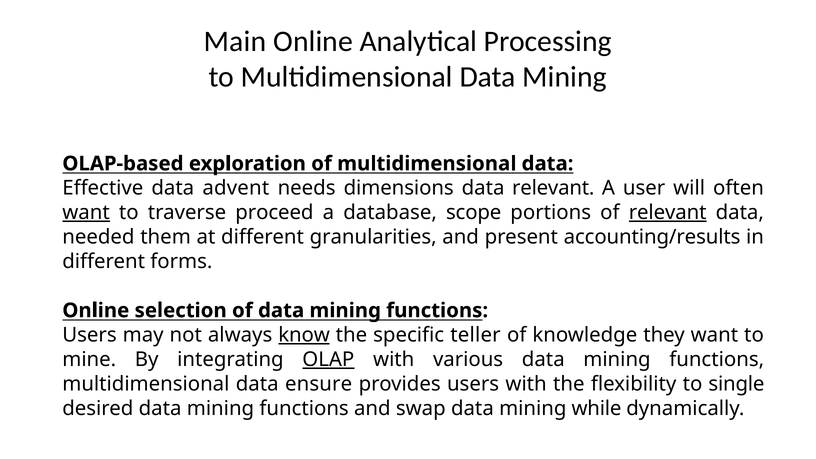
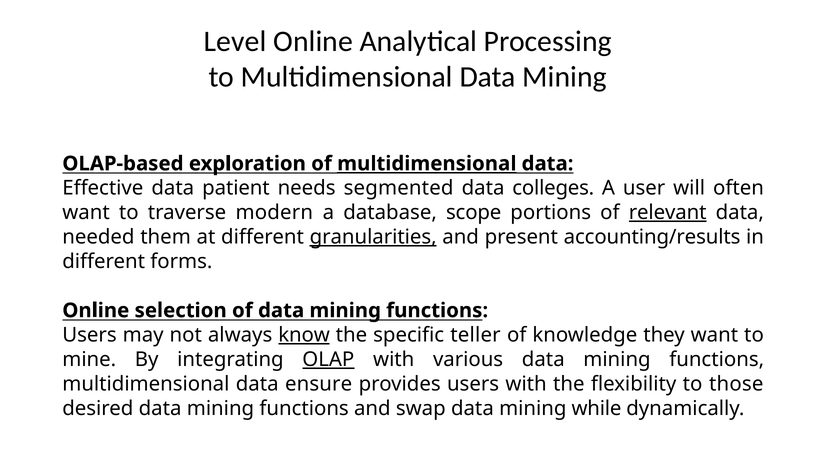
Main: Main -> Level (235, 41)
multidimensional underline: none -> present (427, 164)
advent: advent -> patient (236, 188)
dimensions: dimensions -> segmented (399, 188)
data relevant: relevant -> colleges (553, 188)
want underline: present -> none (86, 213)
proceed: proceed -> modern (274, 213)
granularities underline: none -> present (373, 237)
single: single -> those (736, 384)
